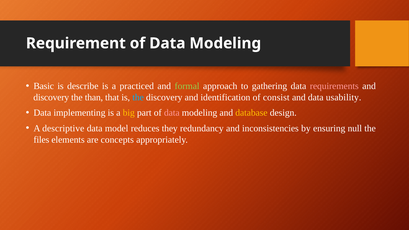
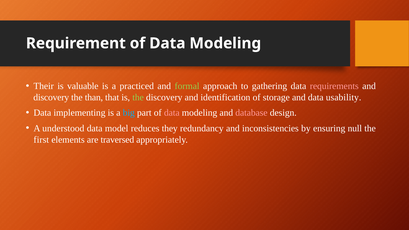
Basic: Basic -> Their (44, 86)
describe: describe -> valuable (83, 86)
the colour: light blue -> light green (138, 97)
consist: consist -> storage (276, 97)
big colour: yellow -> light blue (129, 113)
database colour: yellow -> pink (251, 113)
descriptive: descriptive -> understood (63, 128)
files: files -> first (41, 140)
concepts: concepts -> traversed (117, 140)
